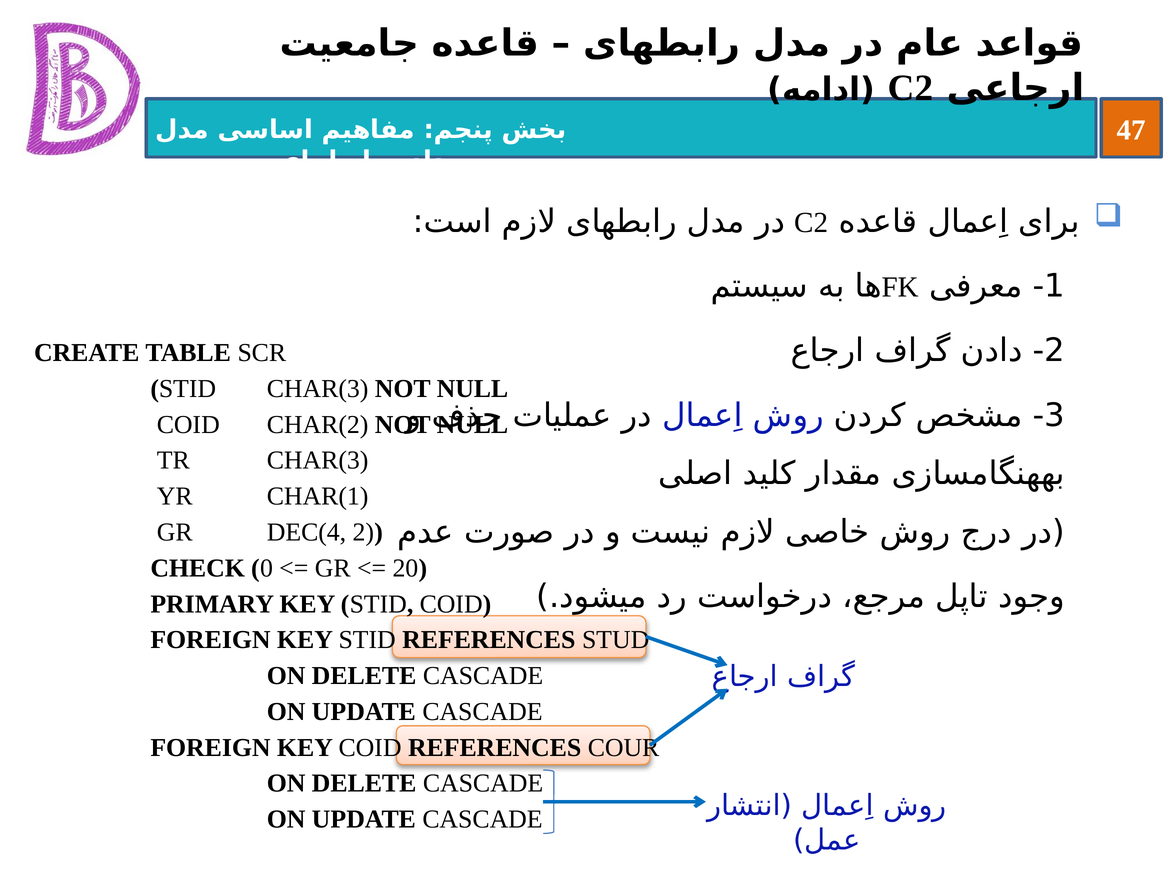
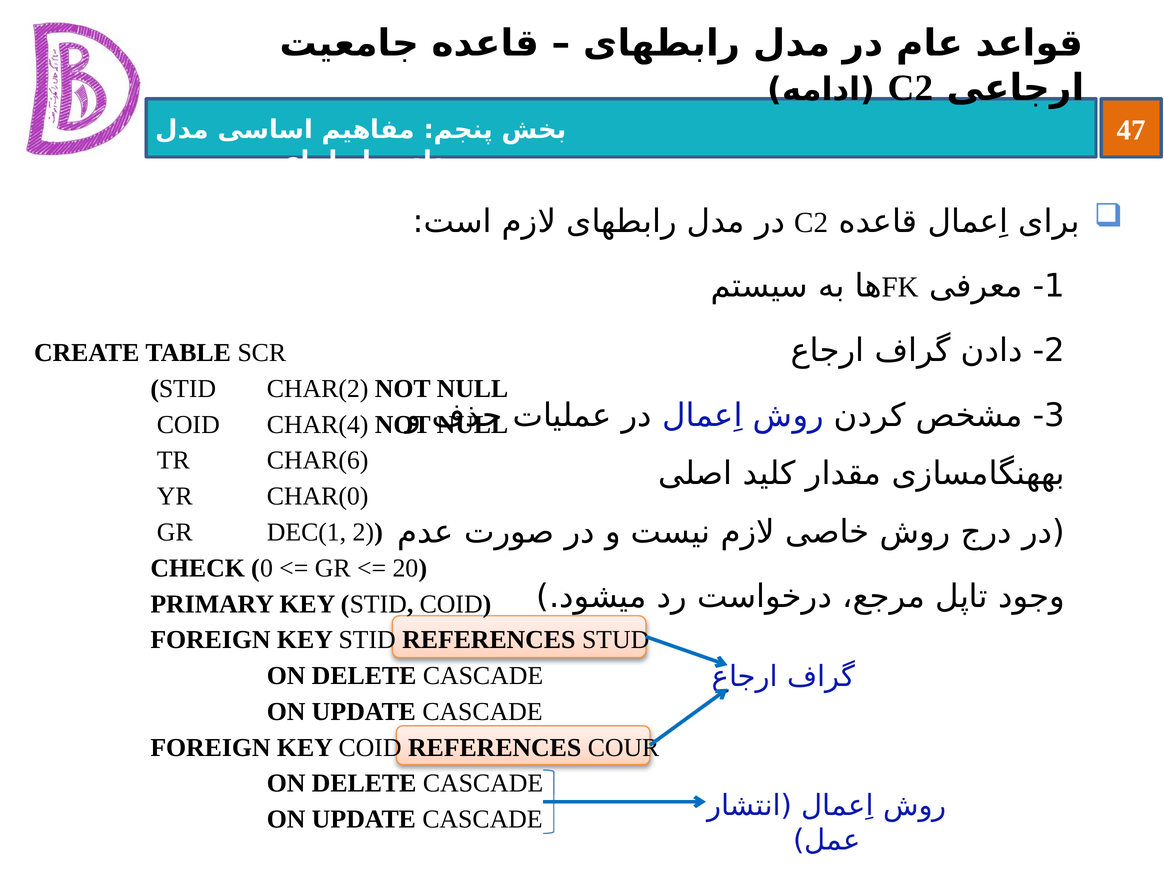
STID CHAR(3: CHAR(3 -> CHAR(2 (318, 389)
CHAR(2: CHAR(2 -> CHAR(4 (318, 425)
TR CHAR(3: CHAR(3 -> CHAR(6 (318, 460)
CHAR(1: CHAR(1 -> CHAR(0 (318, 496)
DEC(4: DEC(4 -> DEC(1 (307, 532)
